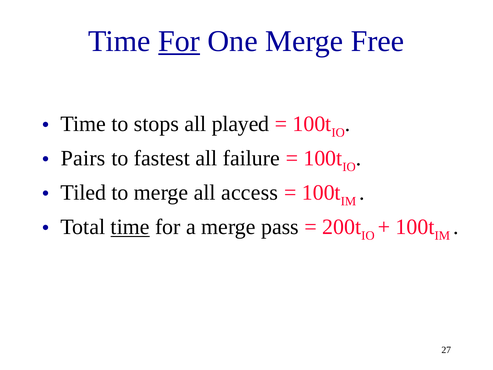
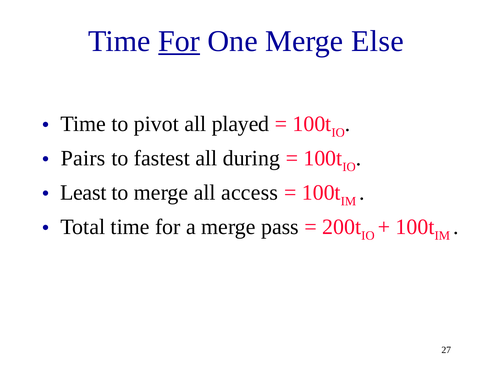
Free: Free -> Else (377, 41)
stops: stops -> pivot (156, 124)
failure: failure -> during (251, 158)
Tiled: Tiled -> Least (83, 193)
time underline: present -> none (130, 227)
